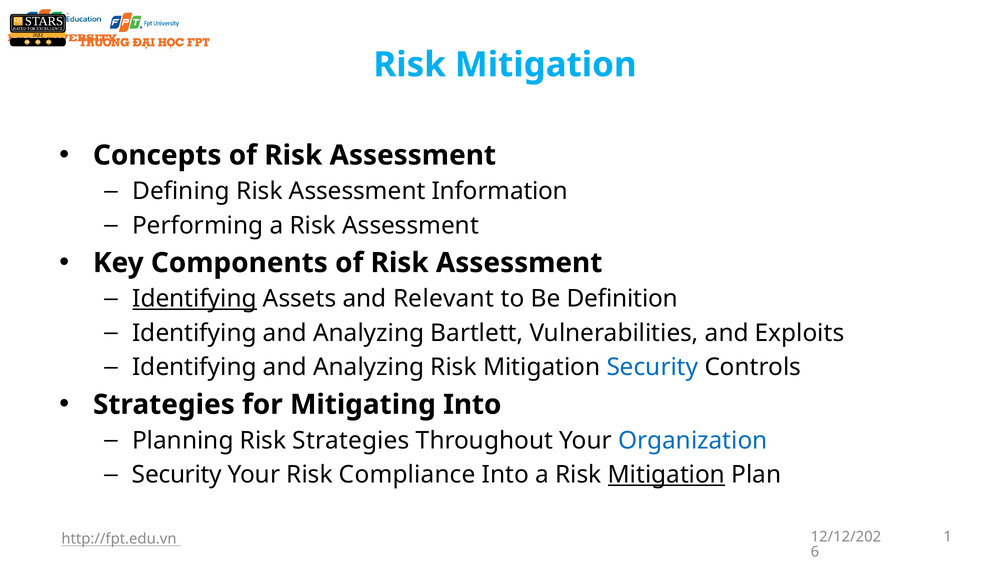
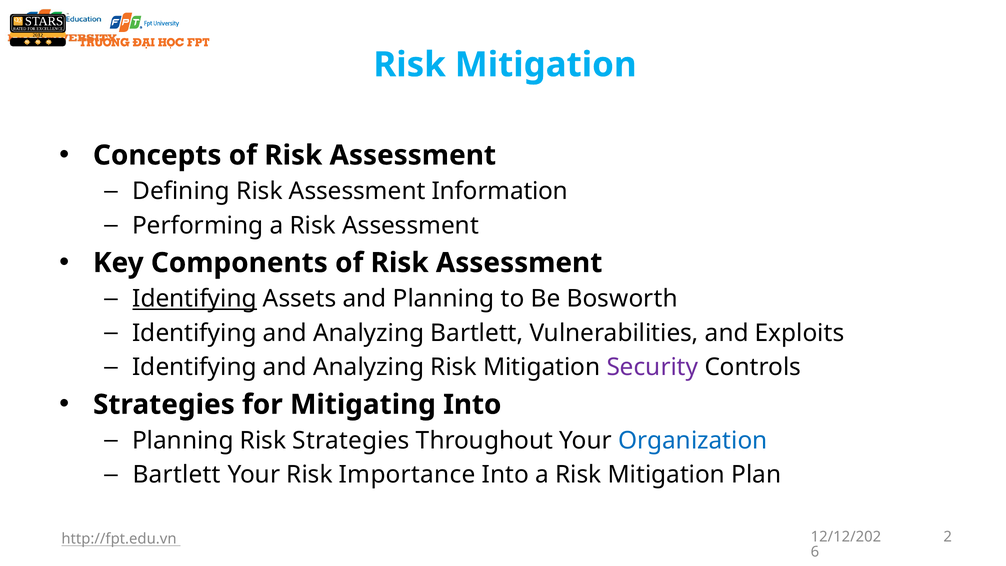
and Relevant: Relevant -> Planning (444, 299)
Definition: Definition -> Bosworth (622, 299)
Security colour: blue -> purple (652, 367)
Security: Security -> Bartlett (177, 475)
Compliance: Compliance -> Importance (407, 475)
Mitigation underline: present -> none (666, 475)
1: 1 -> 2 (948, 537)
